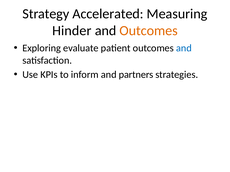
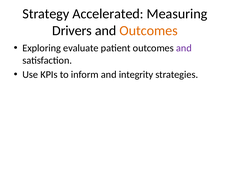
Hinder: Hinder -> Drivers (72, 31)
and colour: blue -> purple (184, 48)
partners: partners -> integrity (136, 75)
